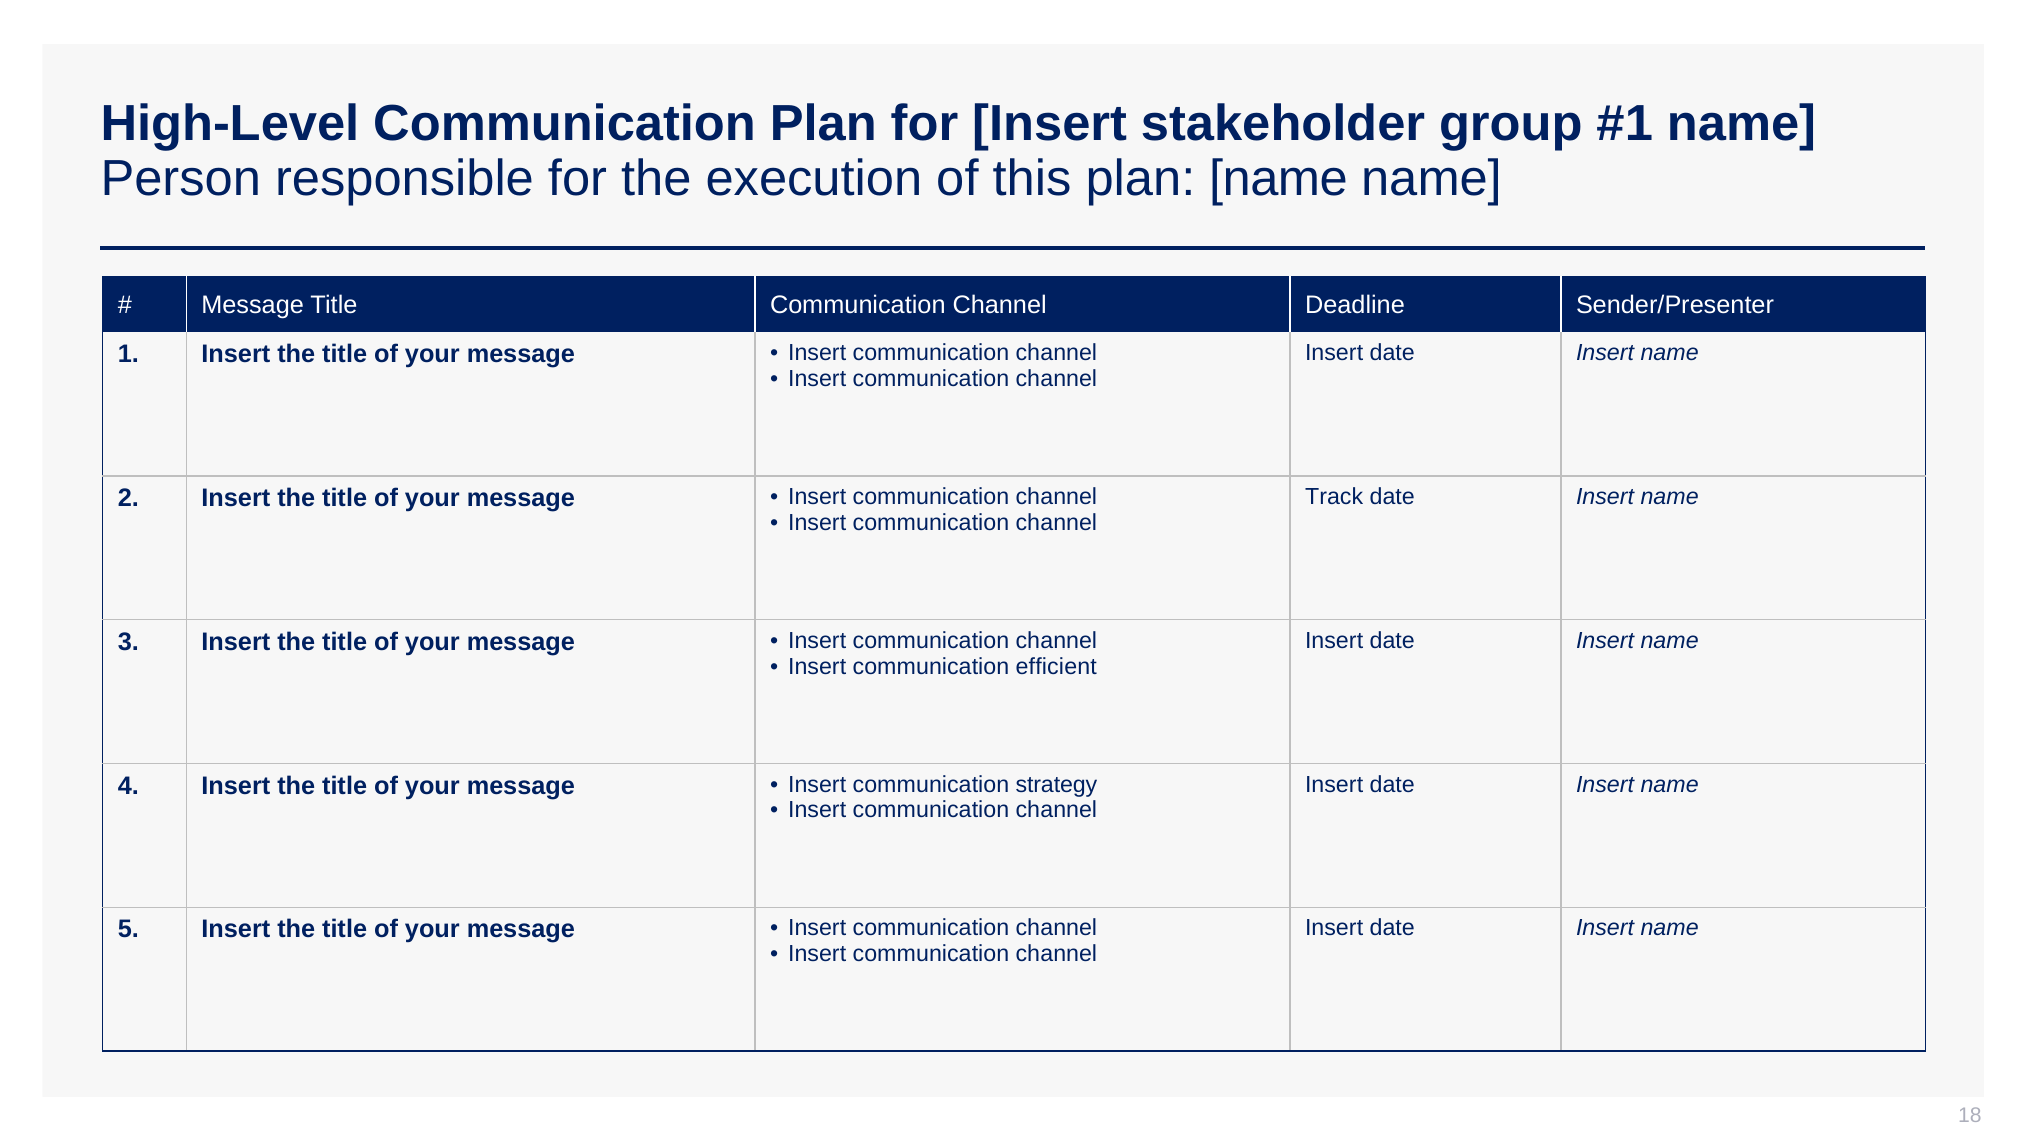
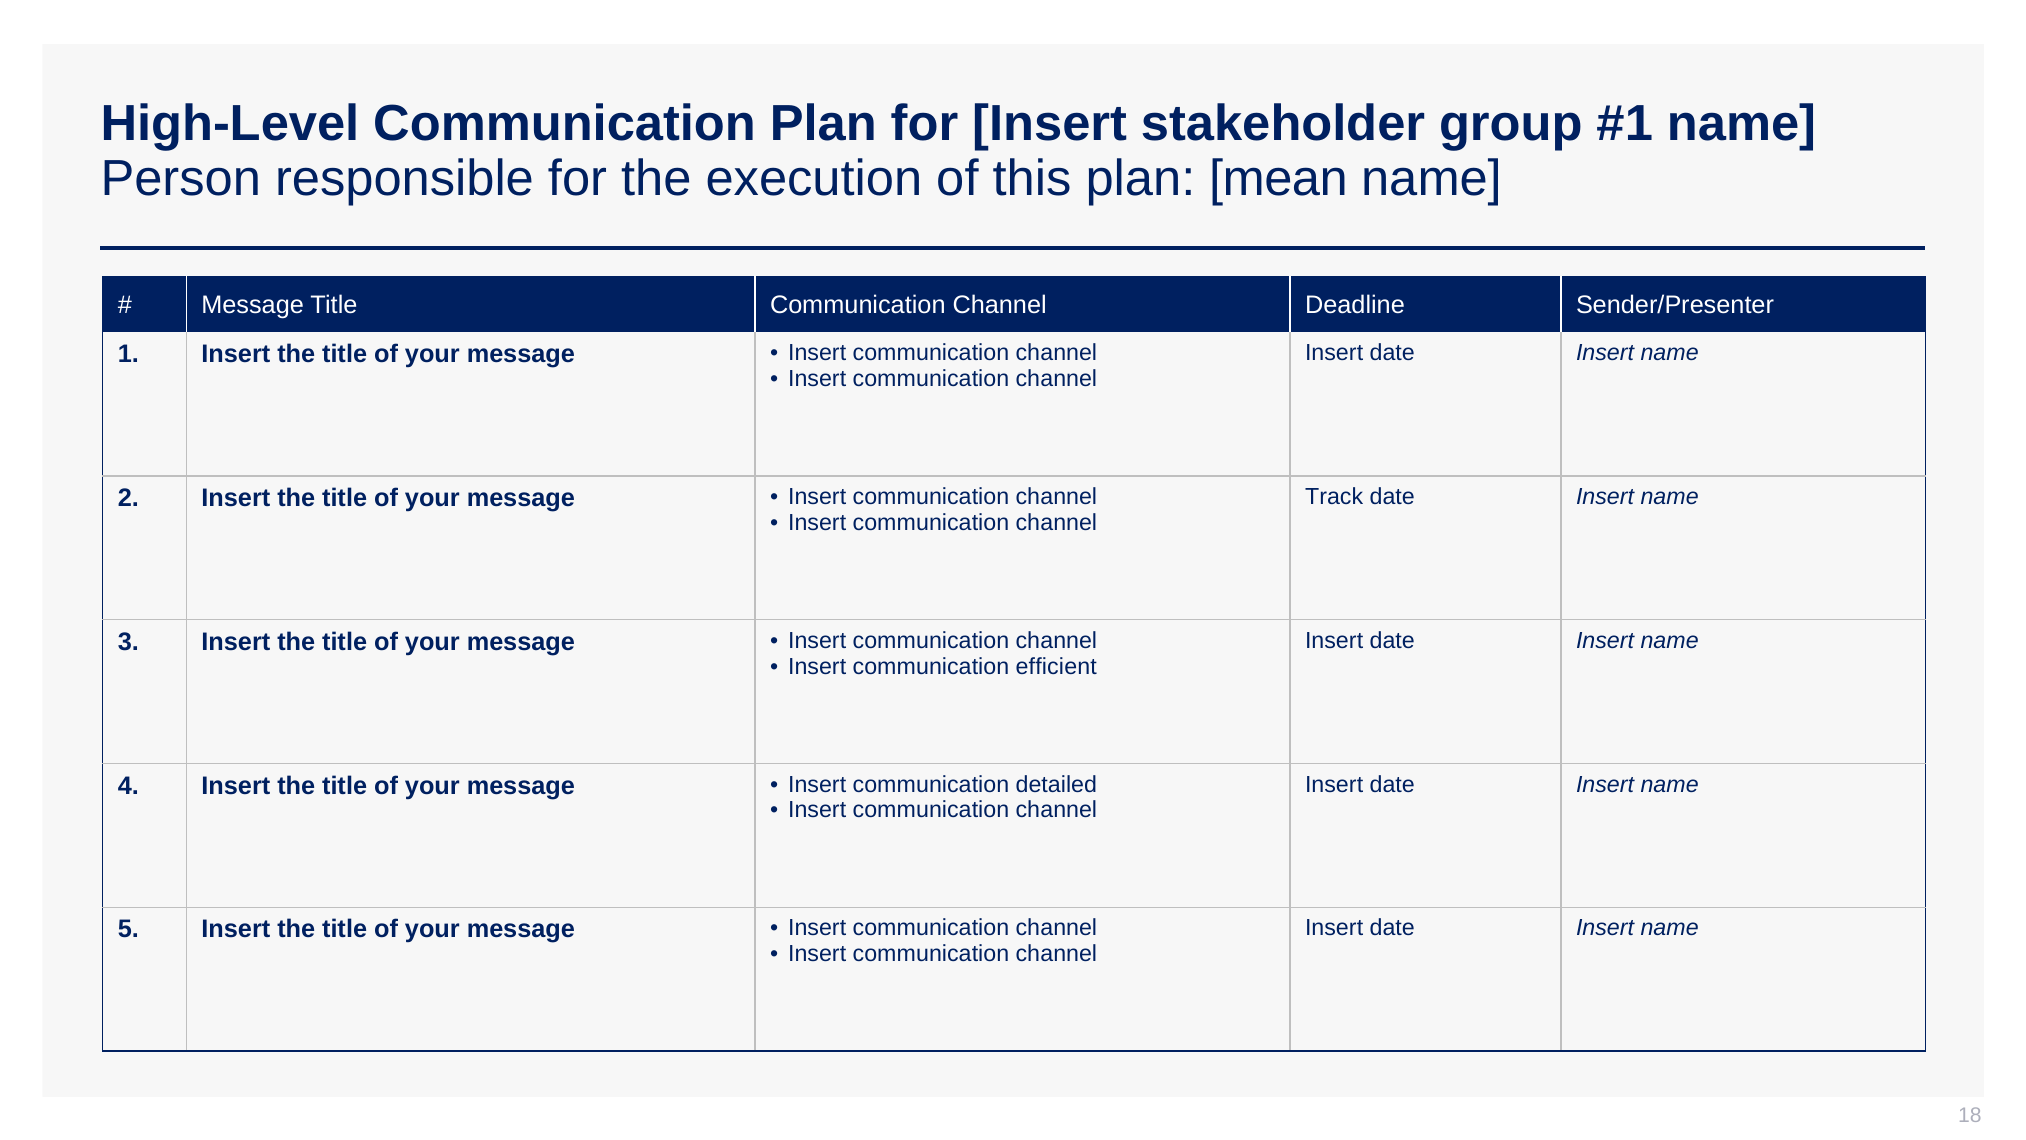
plan name: name -> mean (1278, 178)
strategy: strategy -> detailed (1056, 784)
